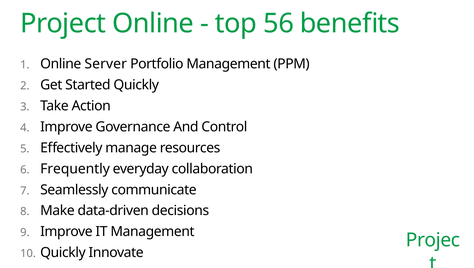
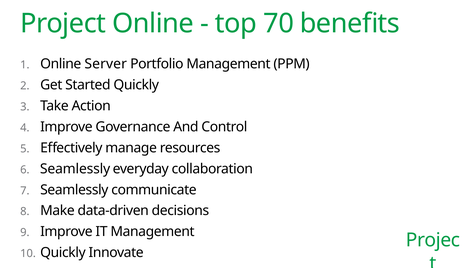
56: 56 -> 70 (278, 23)
Frequently: Frequently -> Seamlessly (75, 168)
